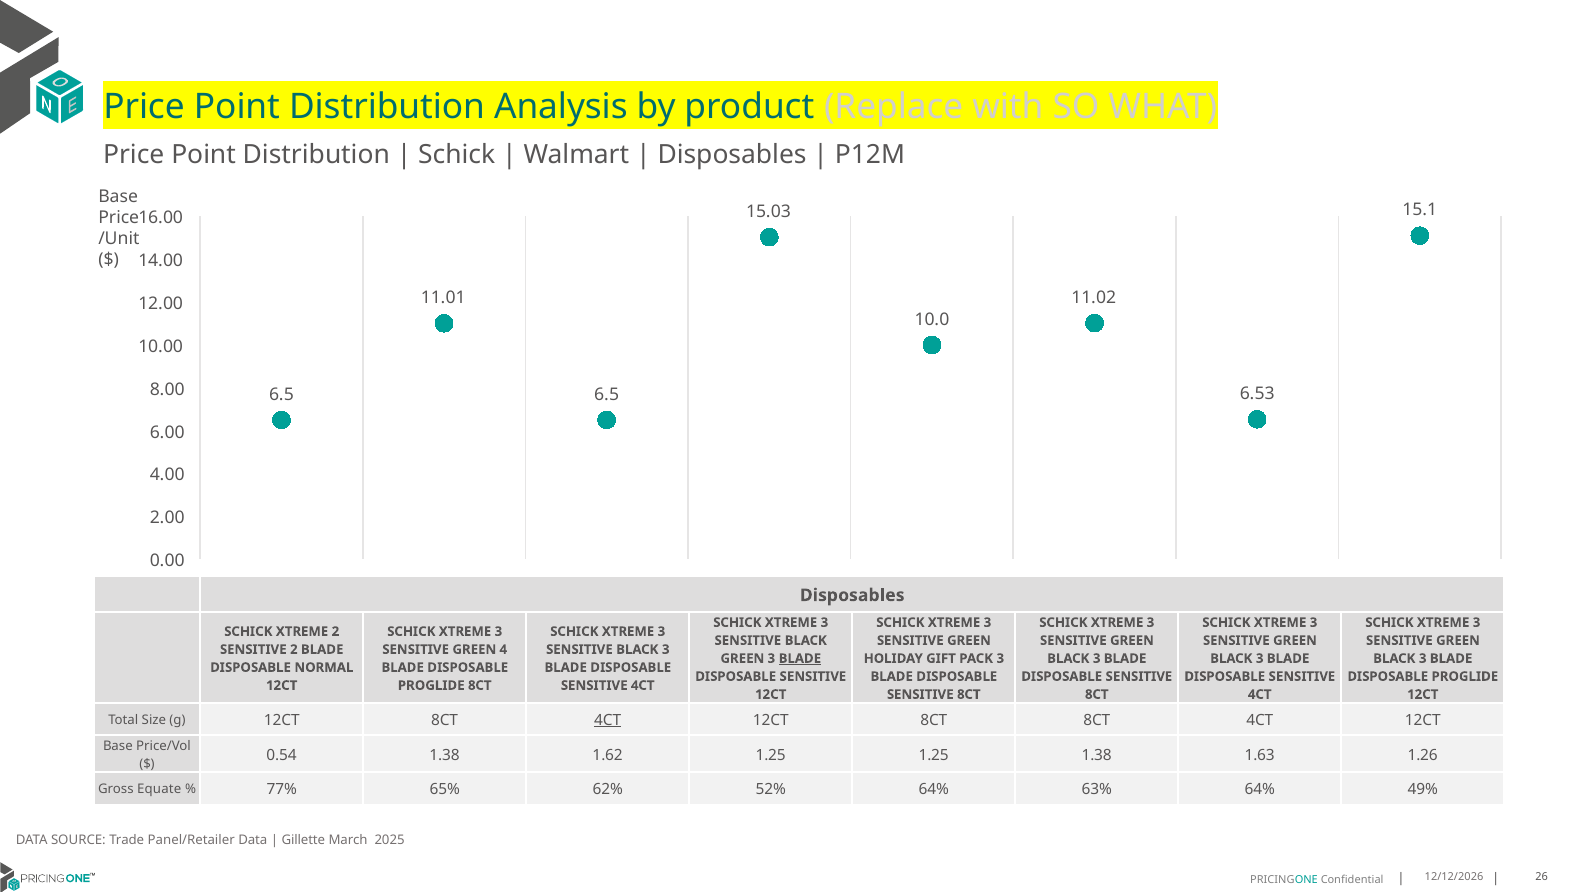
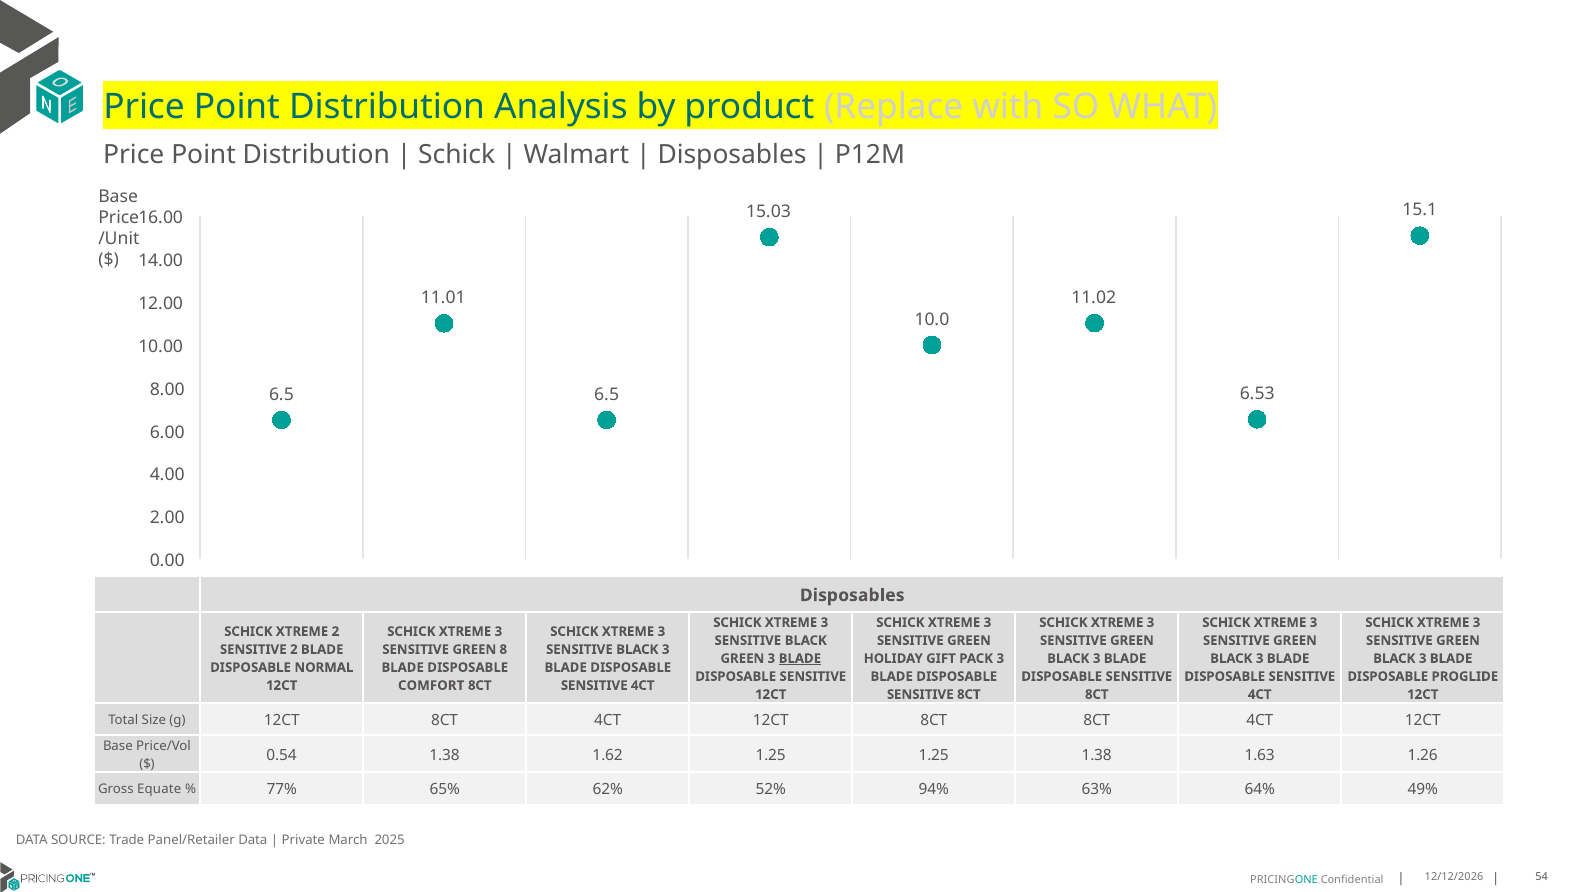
4: 4 -> 8 (503, 650)
PROGLIDE: PROGLIDE -> COMFORT (431, 686)
4CT underline: present -> none (608, 721)
52% 64%: 64% -> 94% (934, 790)
Gillette: Gillette -> Private (303, 841)
26: 26 -> 54 (1542, 878)
